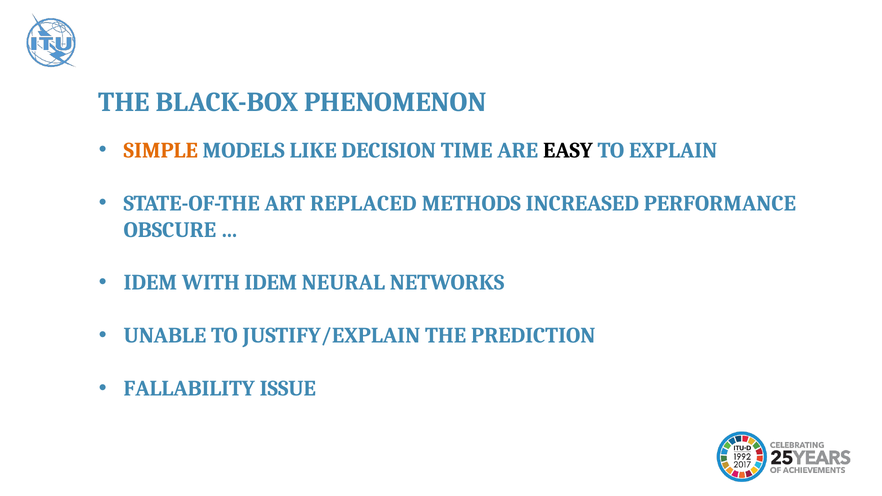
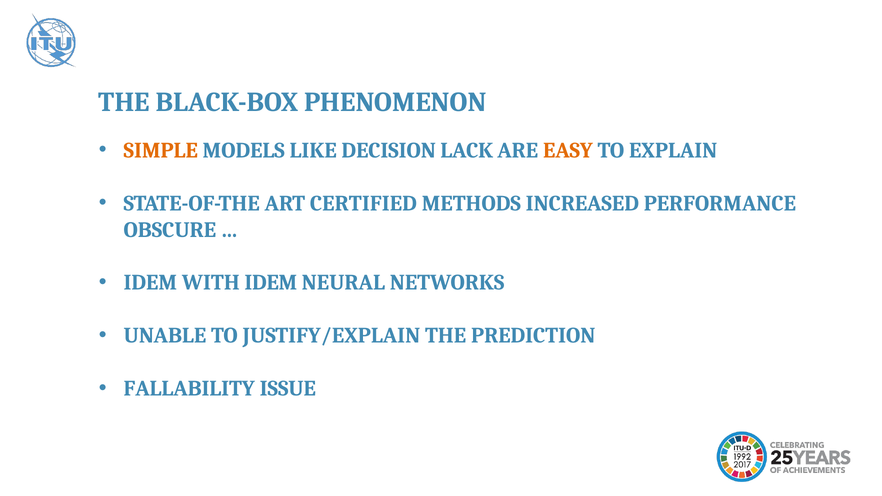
TIME: TIME -> LACK (467, 150)
EASY colour: black -> orange (568, 150)
REPLACED: REPLACED -> CERTIFIED (363, 203)
